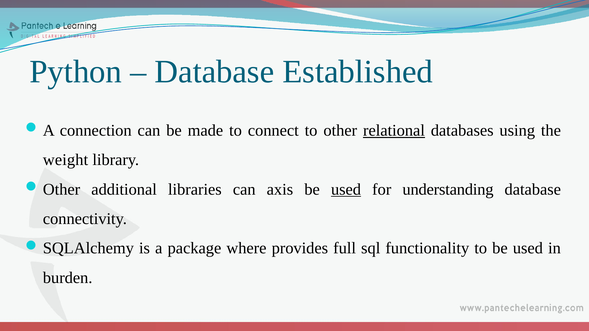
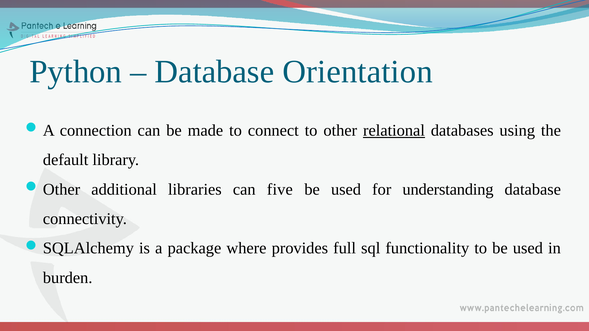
Established: Established -> Orientation (358, 72)
weight: weight -> default (66, 160)
axis: axis -> five (280, 189)
used underline: present -> none (346, 189)
